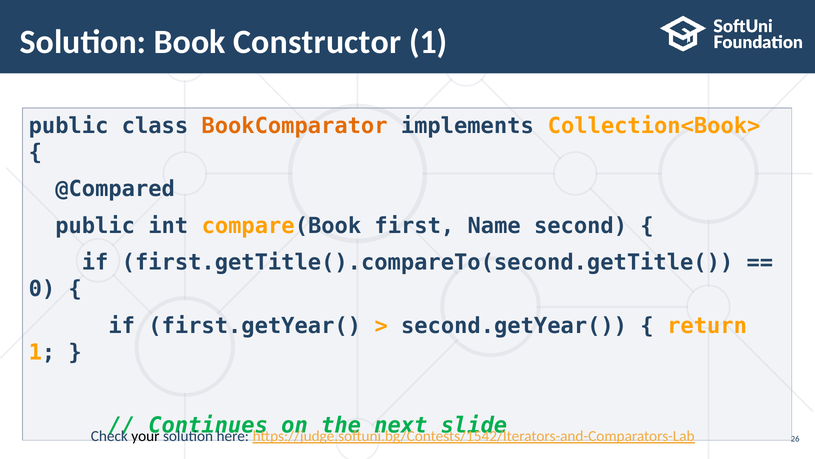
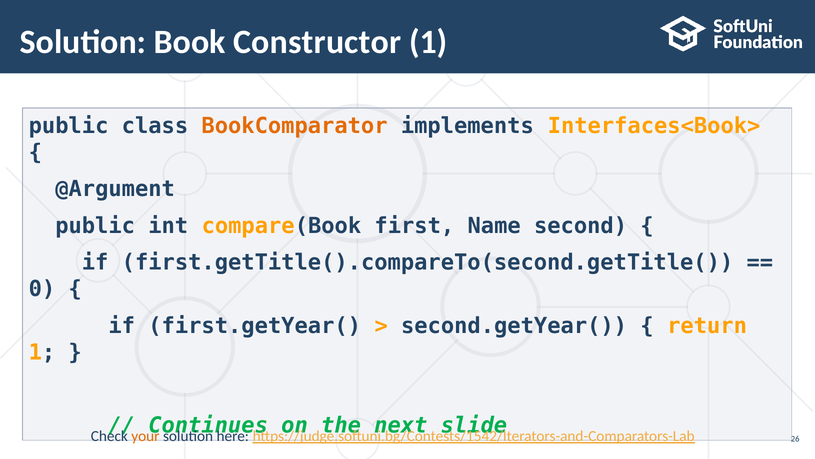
Collection<Book>: Collection<Book> -> Interfaces<Book> (654, 126)
@Compared: @Compared -> @Argument (115, 189)
your colour: black -> orange (145, 436)
